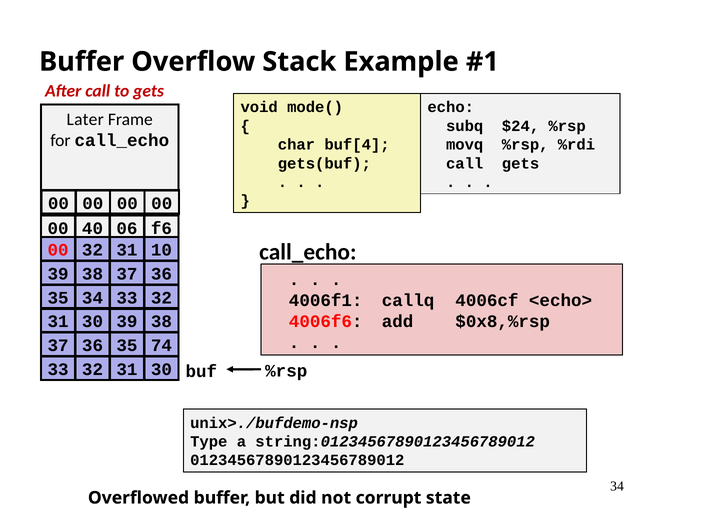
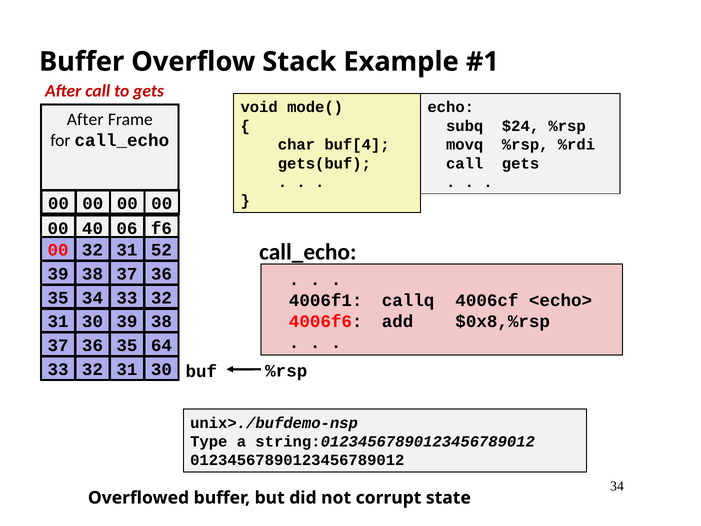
Later: Later -> After (85, 119)
10: 10 -> 52 (161, 250)
74: 74 -> 64 (161, 345)
